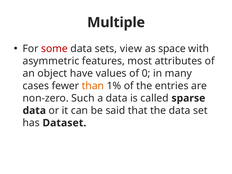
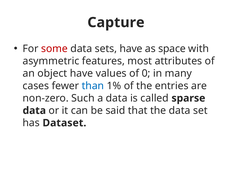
Multiple: Multiple -> Capture (116, 22)
sets view: view -> have (131, 49)
than colour: orange -> blue (93, 86)
